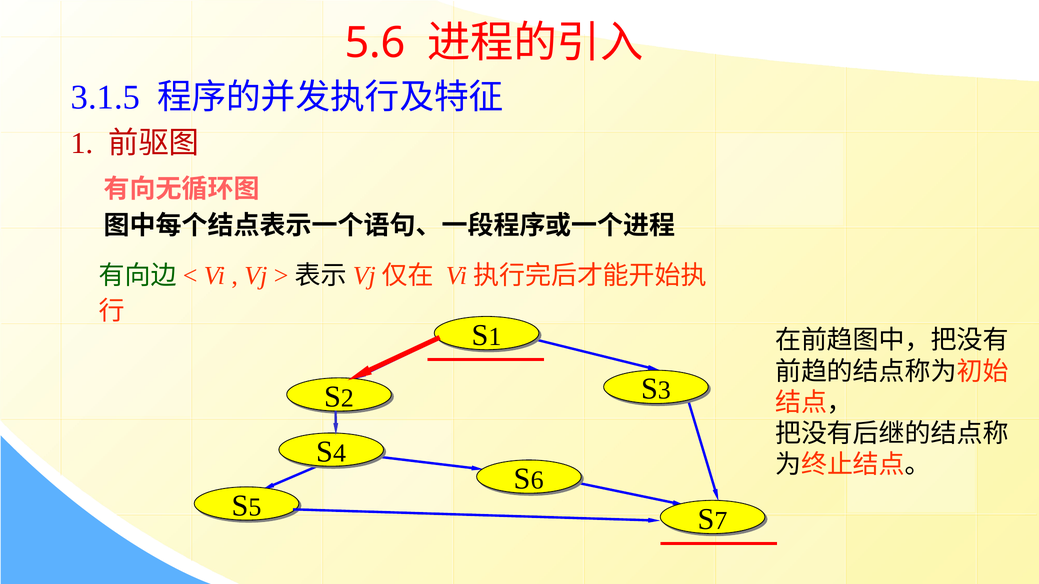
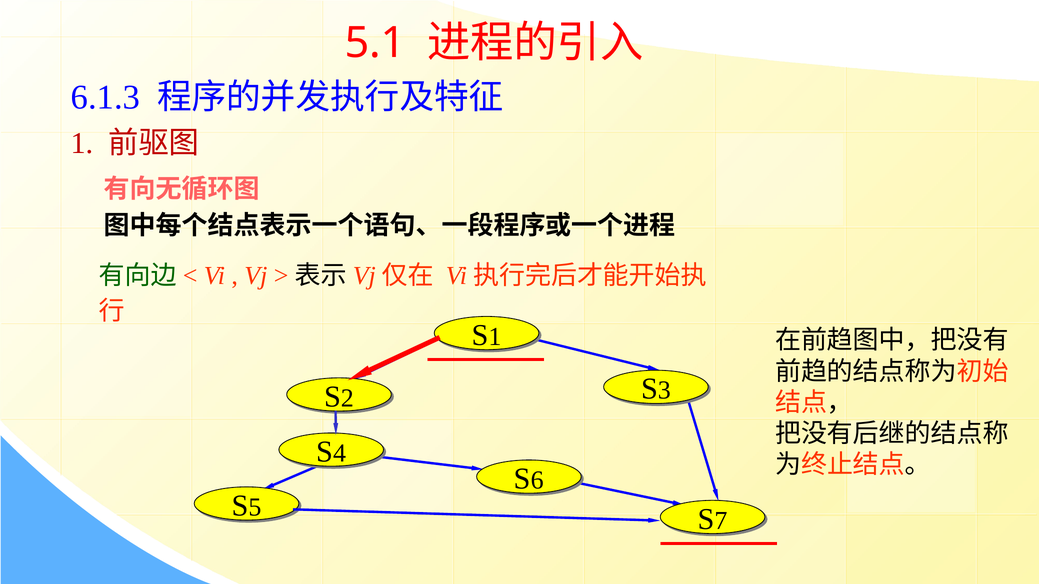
5.6: 5.6 -> 5.1 (375, 43)
3.1.5: 3.1.5 -> 6.1.3 (105, 97)
